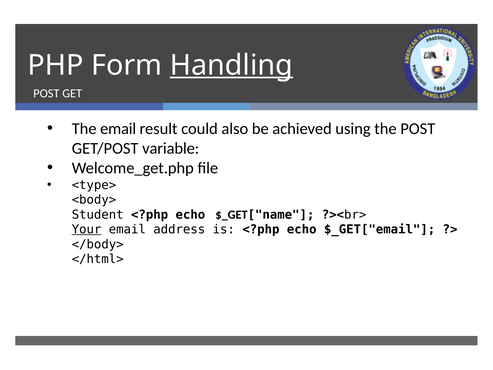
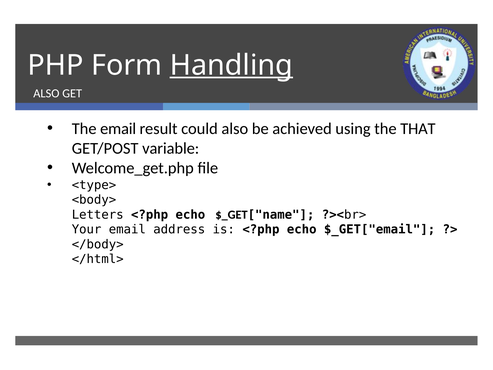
POST: POST -> ALSO (46, 93)
the POST: POST -> THAT (418, 129)
Student: Student -> Letters (98, 215)
Your underline: present -> none (87, 229)
